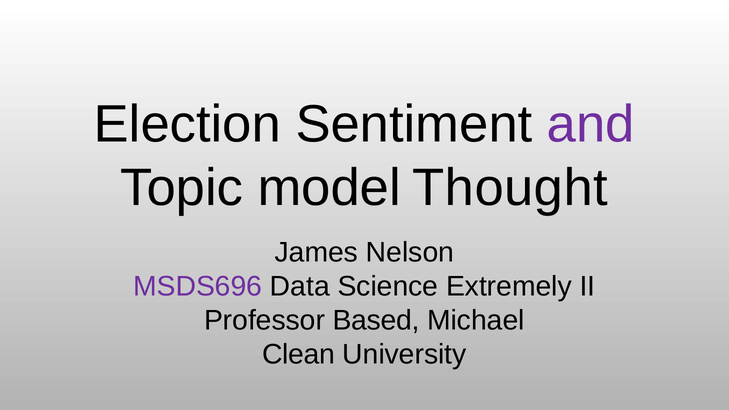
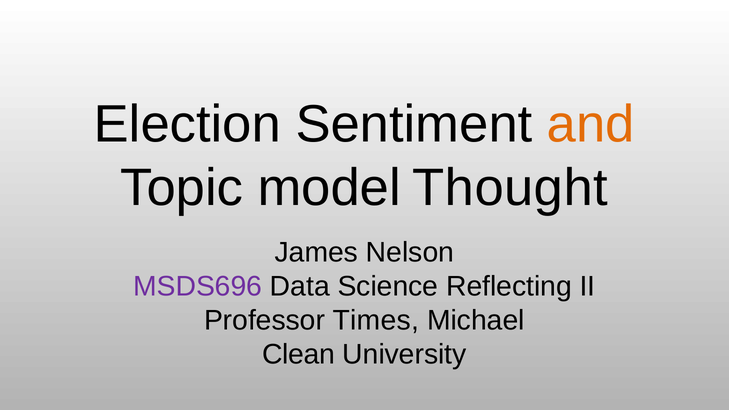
and colour: purple -> orange (591, 125)
Extremely: Extremely -> Reflecting (509, 286)
Based: Based -> Times (376, 320)
